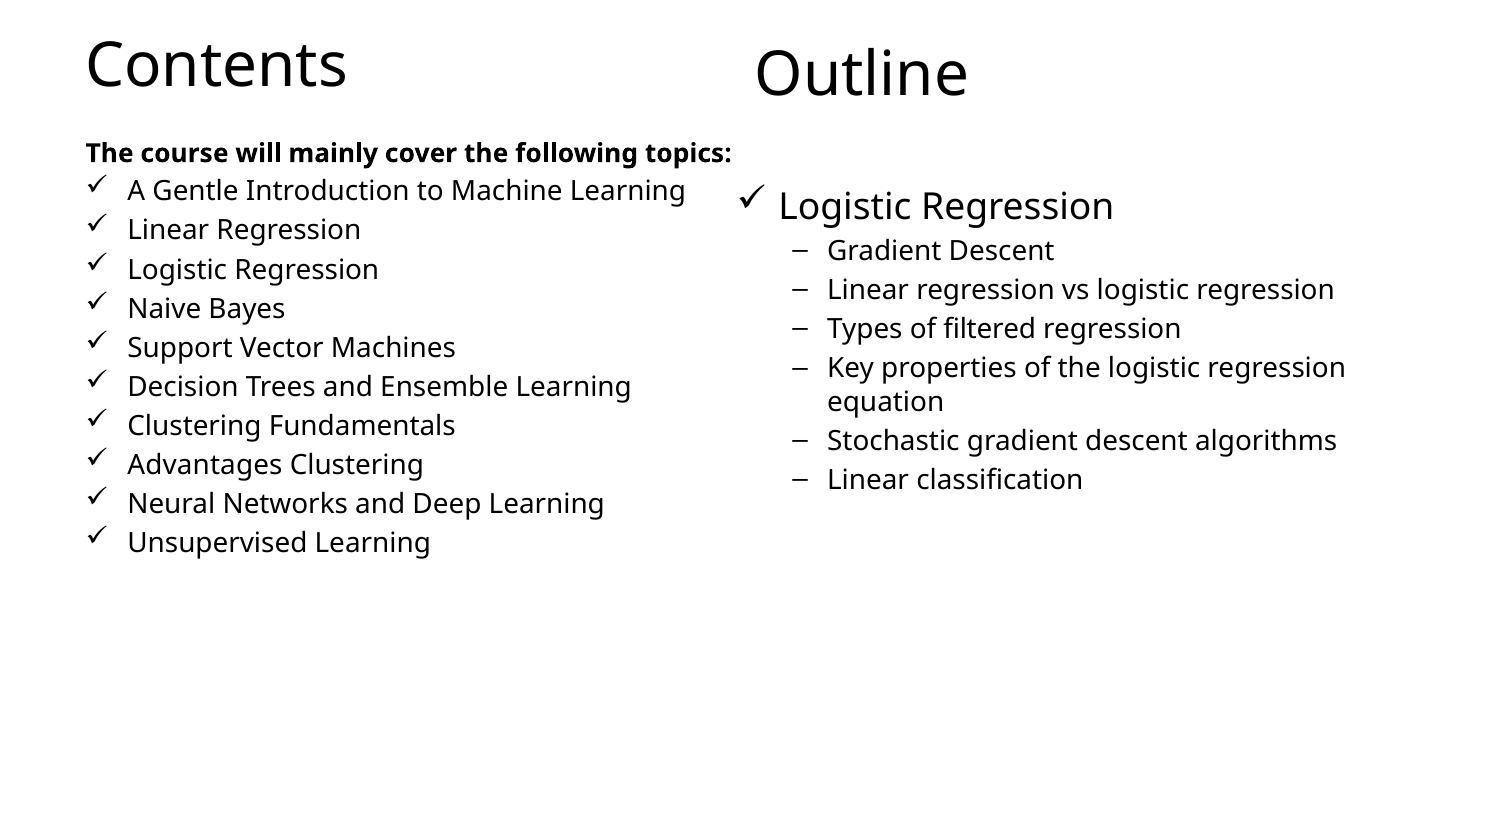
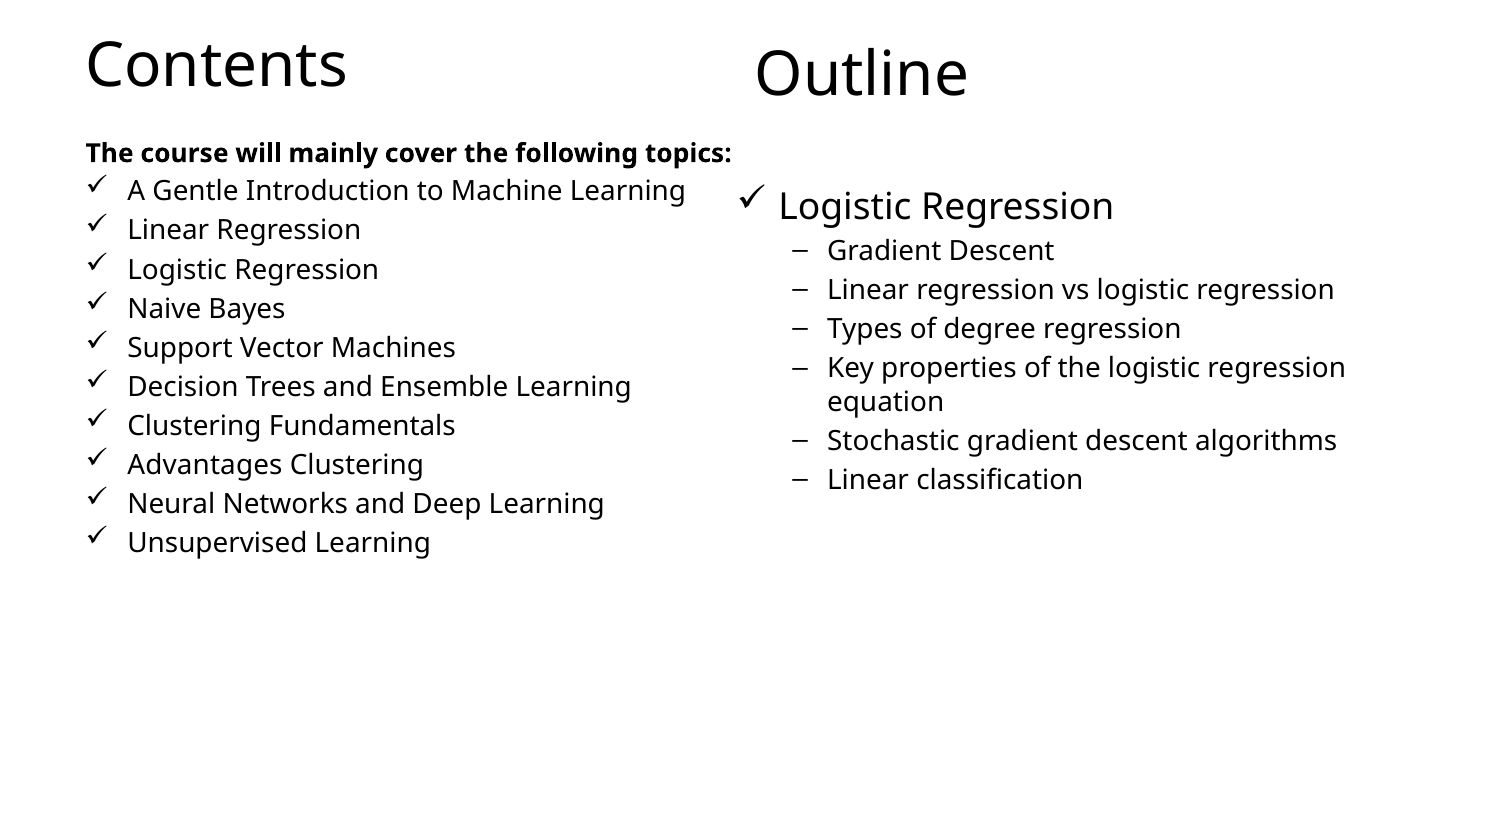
filtered: filtered -> degree (990, 329)
